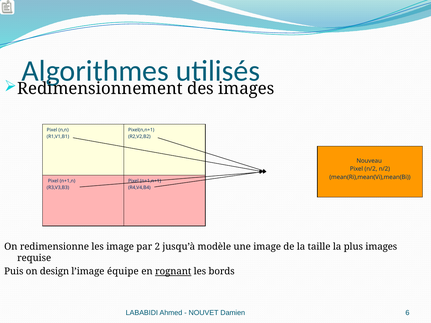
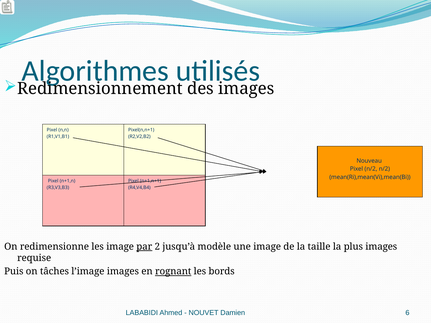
par underline: none -> present (144, 247)
design: design -> tâches (54, 272)
l’image équipe: équipe -> images (123, 272)
